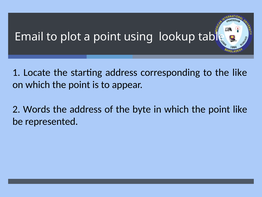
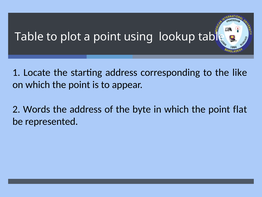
Email: Email -> Table (29, 37)
point like: like -> flat (240, 109)
